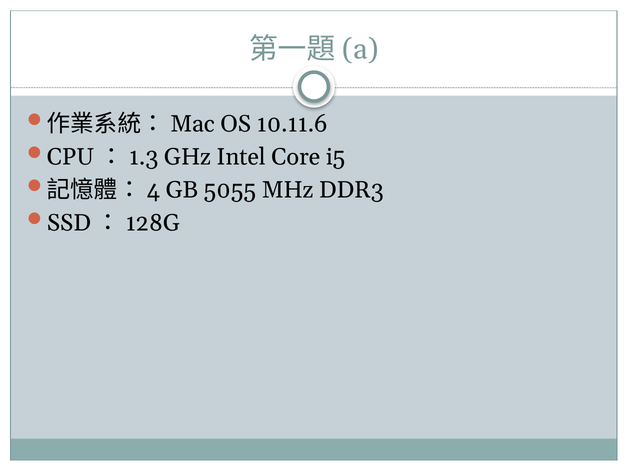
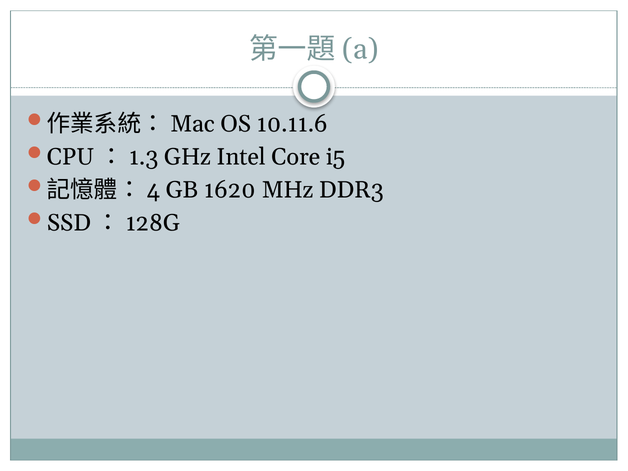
5055: 5055 -> 1620 (230, 190)
